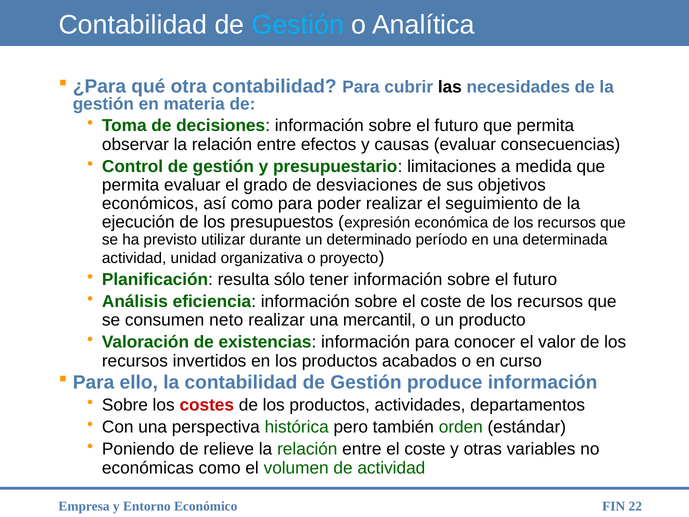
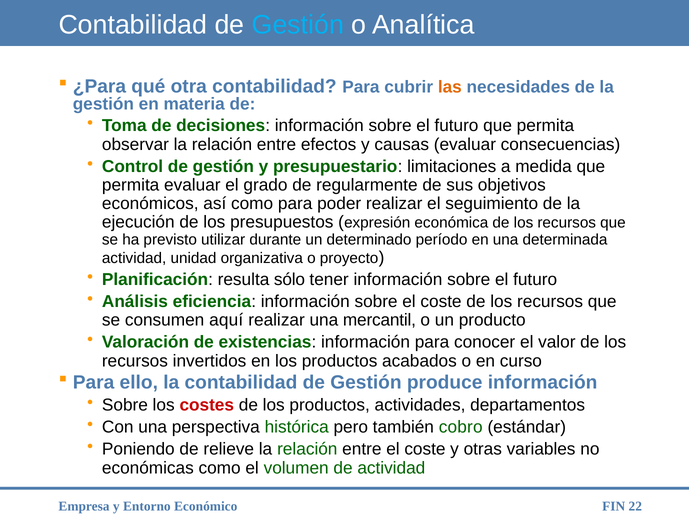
las colour: black -> orange (450, 87)
desviaciones: desviaciones -> regularmente (367, 185)
neto: neto -> aquí (226, 320)
orden: orden -> cobro (461, 427)
